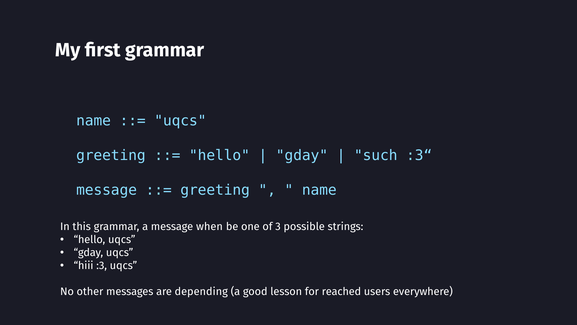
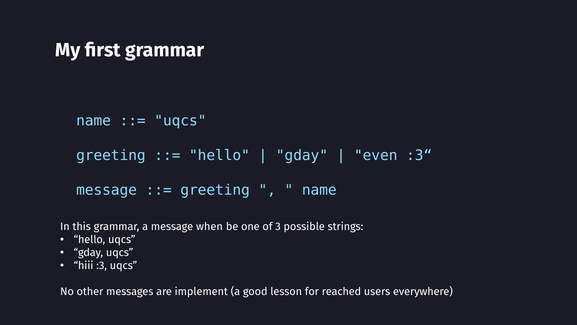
such: such -> even (376, 155)
depending: depending -> implement (201, 291)
